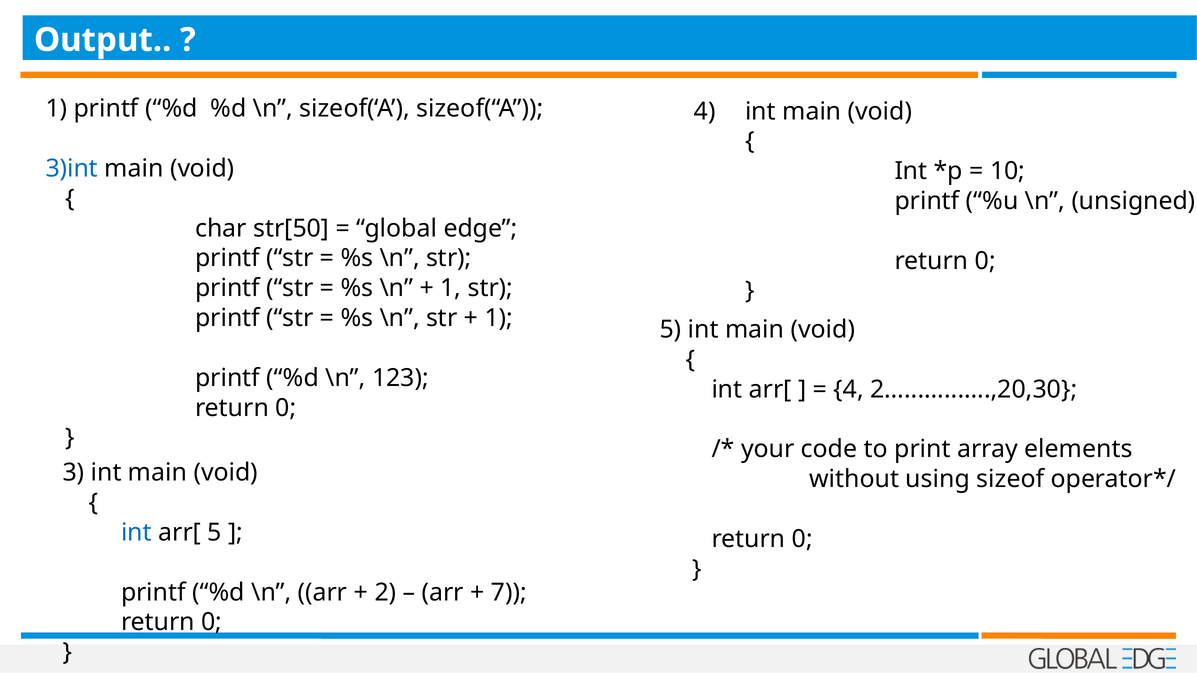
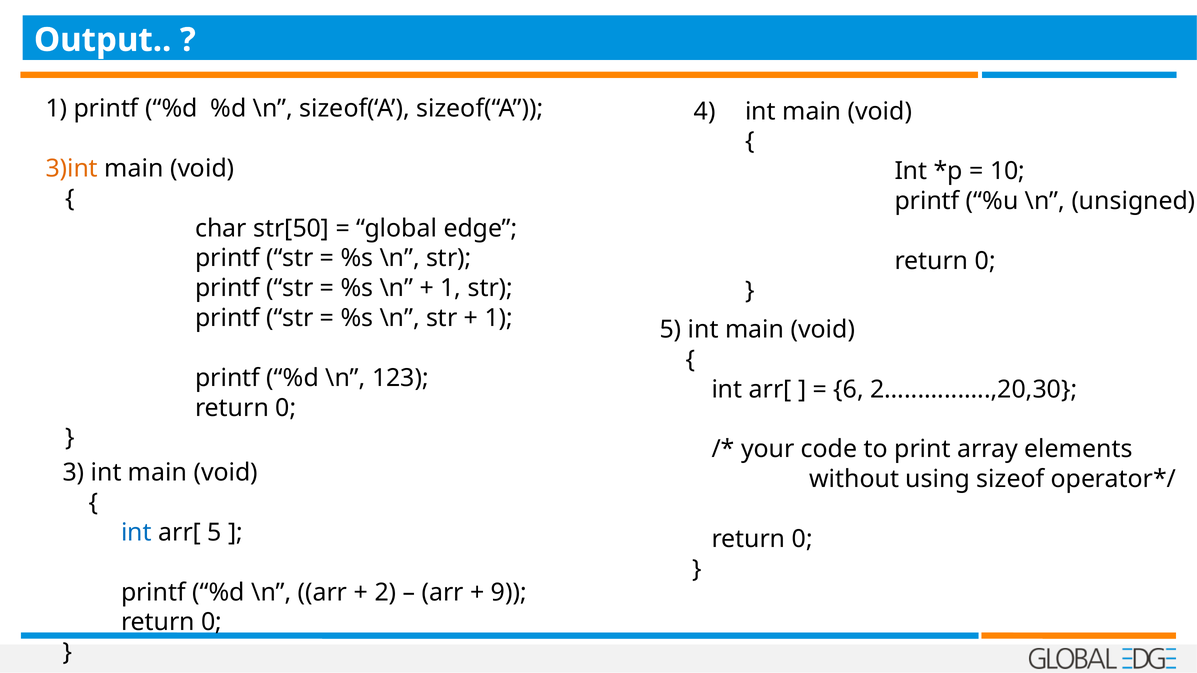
3)int colour: blue -> orange (72, 169)
4: 4 -> 6 (849, 390)
7: 7 -> 9 (509, 593)
